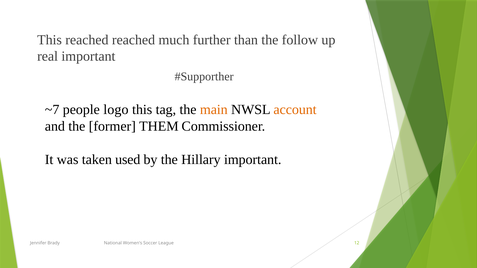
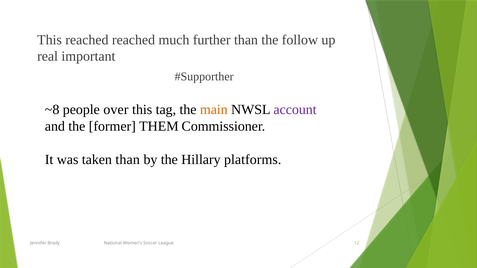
~7: ~7 -> ~8 (52, 110)
logo: logo -> over (116, 110)
account colour: orange -> purple (295, 110)
taken used: used -> than (128, 160)
Hillary important: important -> platforms (253, 160)
